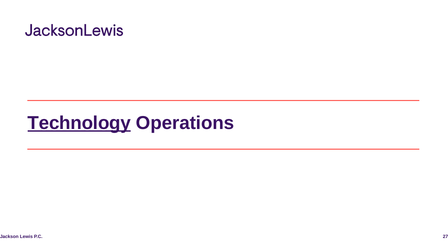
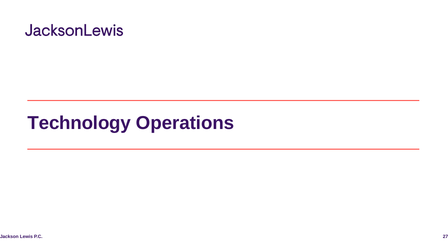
Technology underline: present -> none (79, 123)
